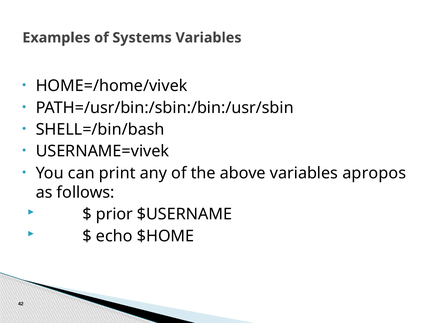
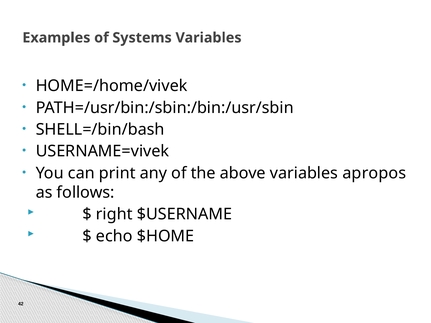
prior: prior -> right (114, 214)
